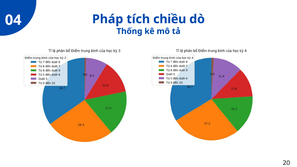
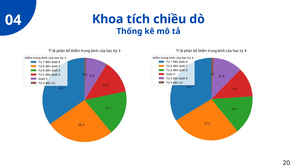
Pháp: Pháp -> Khoa (108, 19)
